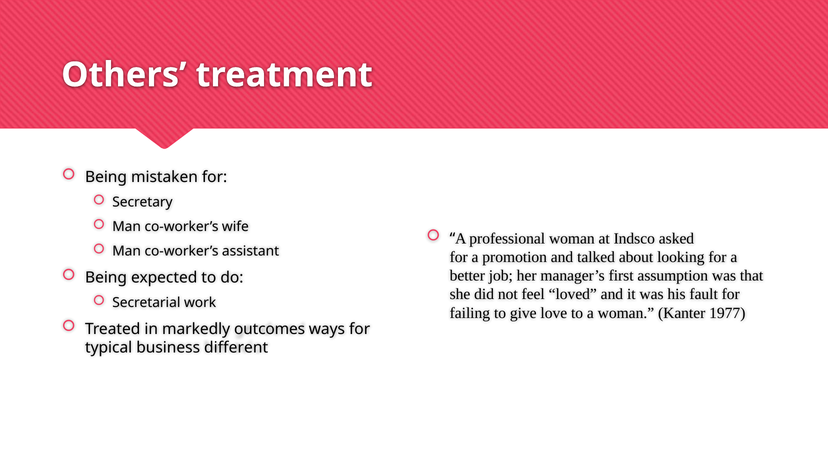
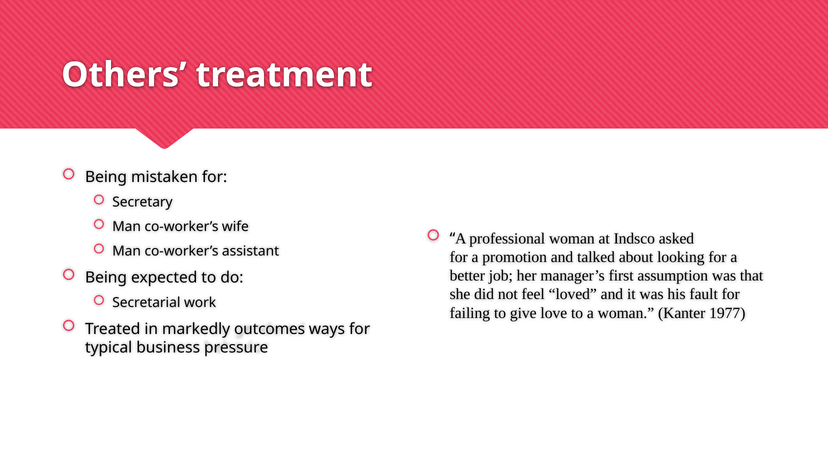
different: different -> pressure (236, 347)
